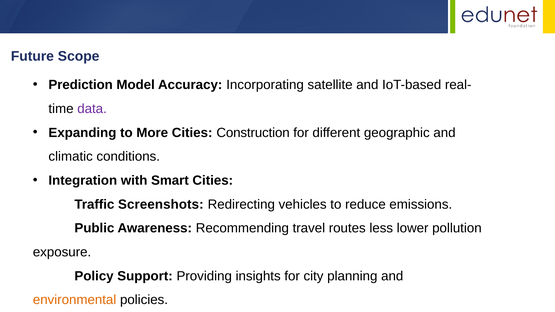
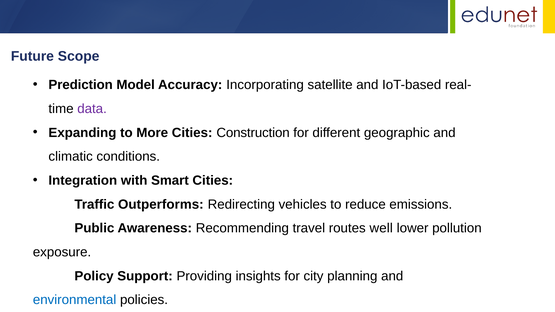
Screenshots: Screenshots -> Outperforms (161, 204)
less: less -> well (381, 228)
environmental colour: orange -> blue (75, 300)
